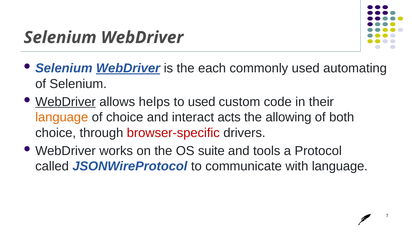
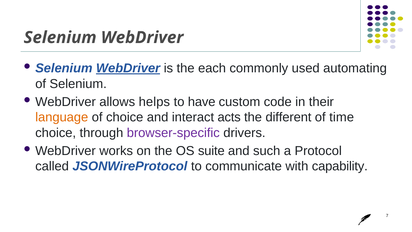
WebDriver underline: present -> none (66, 102)
to used: used -> have (202, 102)
allowing: allowing -> different (288, 117)
both: both -> time (342, 117)
browser-specific colour: red -> purple (173, 133)
tools: tools -> such (267, 151)
with language: language -> capability (340, 166)
